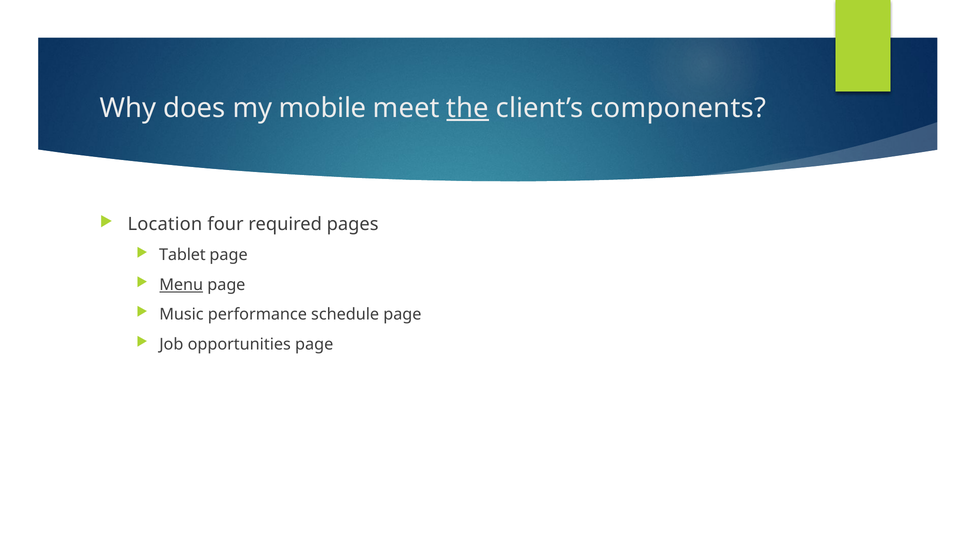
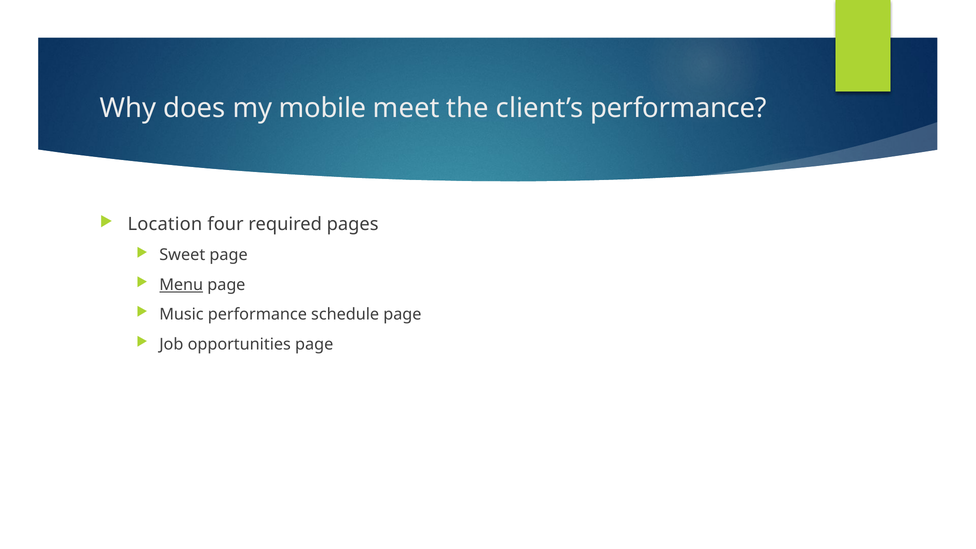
the underline: present -> none (468, 108)
client’s components: components -> performance (679, 108)
Tablet: Tablet -> Sweet (182, 255)
